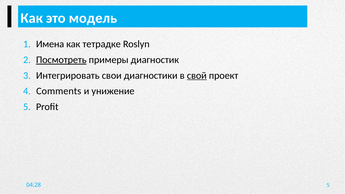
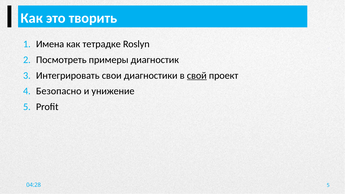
модель: модель -> творить (93, 18)
Посмотреть underline: present -> none (61, 60)
Comments: Comments -> Безопасно (59, 91)
